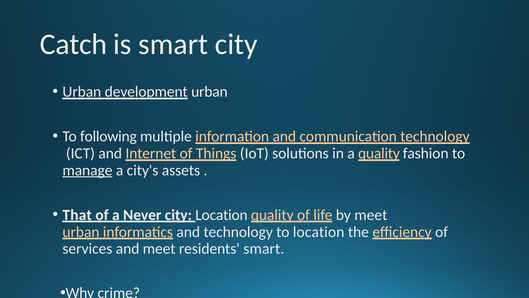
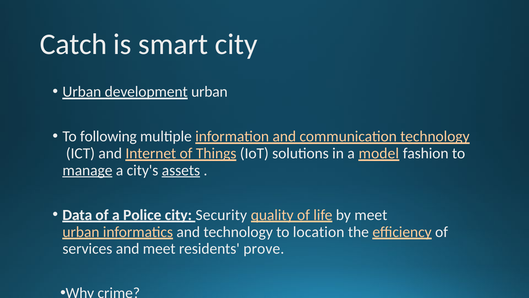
a quality: quality -> model (379, 153)
assets underline: none -> present (181, 170)
That: That -> Data (77, 215)
Never: Never -> Police (142, 215)
city Location: Location -> Security (221, 215)
residents smart: smart -> prove (264, 248)
